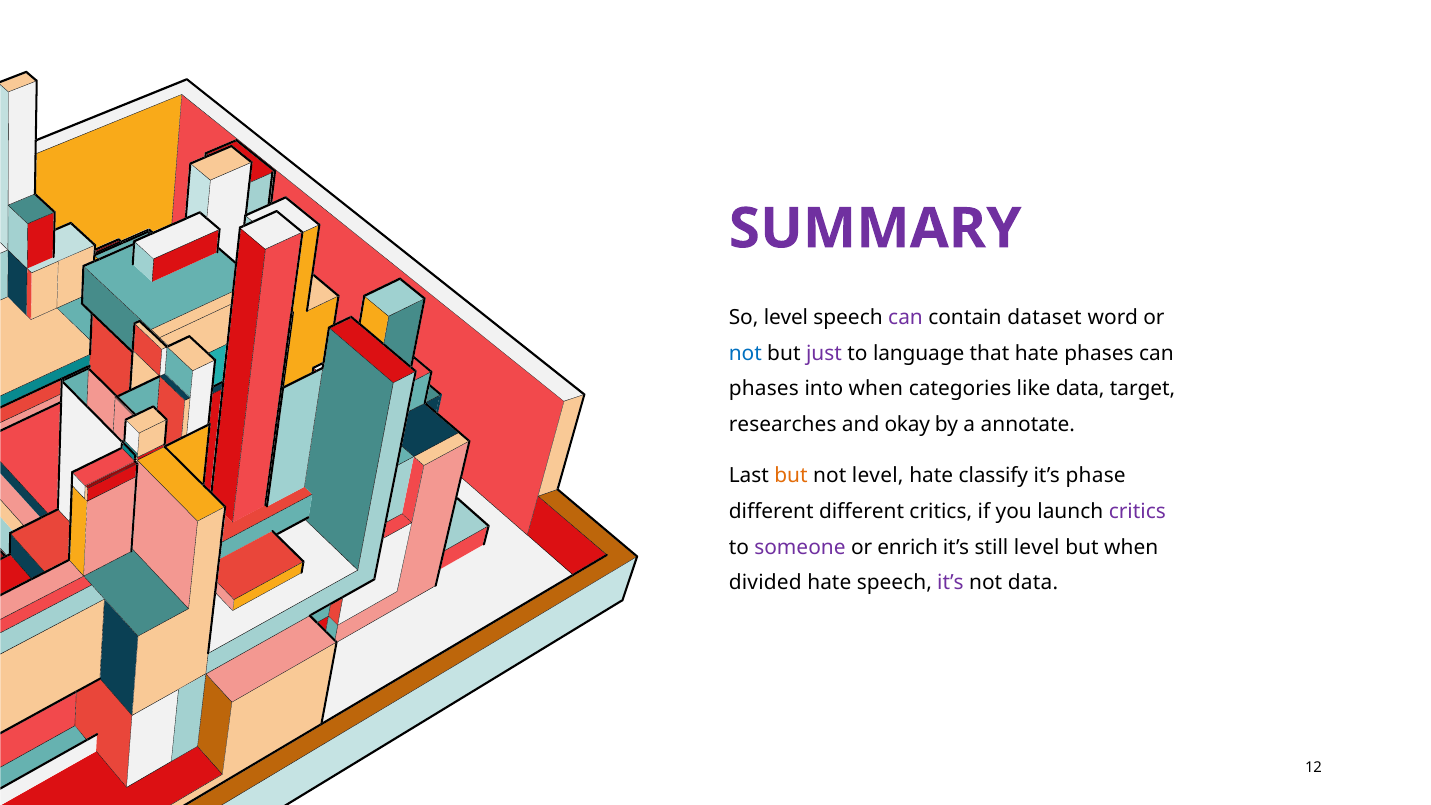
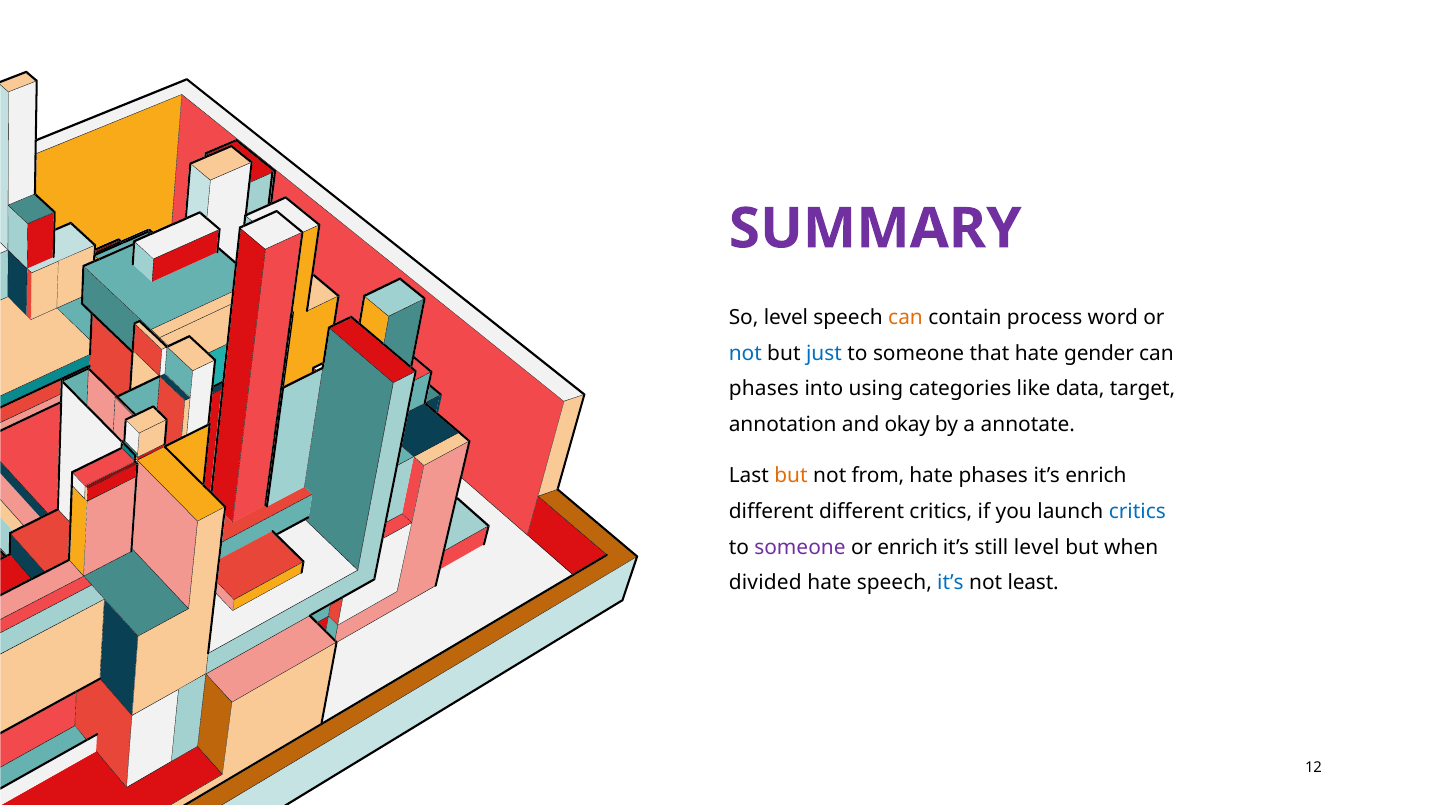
can colour: purple -> orange (906, 317)
dataset: dataset -> process (1045, 317)
just colour: purple -> blue (824, 353)
language: language -> someone (919, 353)
hate phases: phases -> gender (1099, 353)
into when: when -> using (876, 389)
researches: researches -> annotation (783, 425)
not level: level -> from (878, 476)
hate classify: classify -> phases (993, 476)
it’s phase: phase -> enrich (1096, 476)
critics colour: purple -> blue (1137, 511)
it’s colour: purple -> blue (950, 583)
not data: data -> least (1033, 583)
